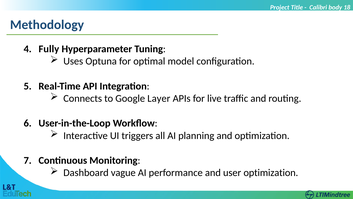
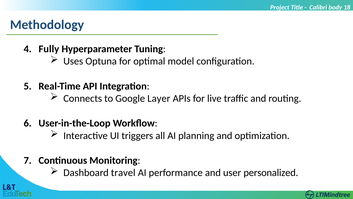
vague: vague -> travel (123, 172)
user optimization: optimization -> personalized (271, 172)
